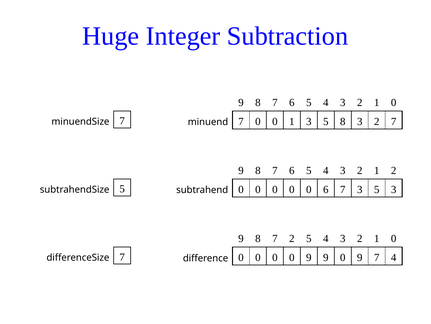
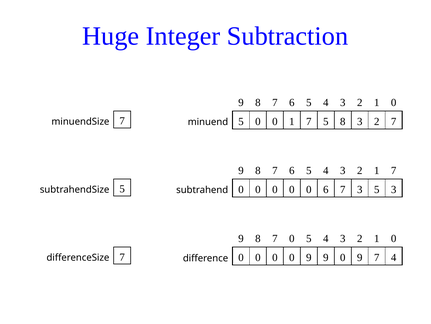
minuend 7: 7 -> 5 (241, 121)
0 1 3: 3 -> 7 (309, 121)
2 1 2: 2 -> 7 (394, 170)
7 2: 2 -> 0 (292, 238)
